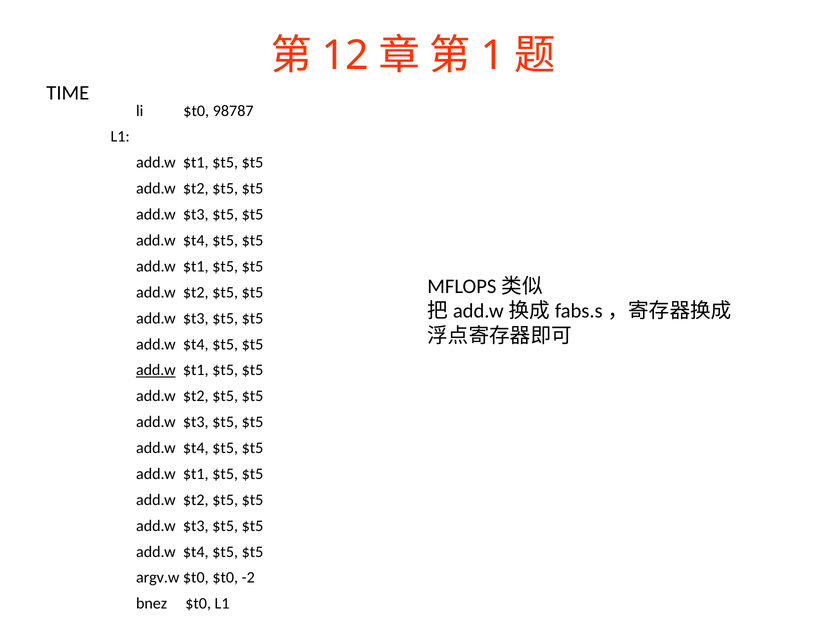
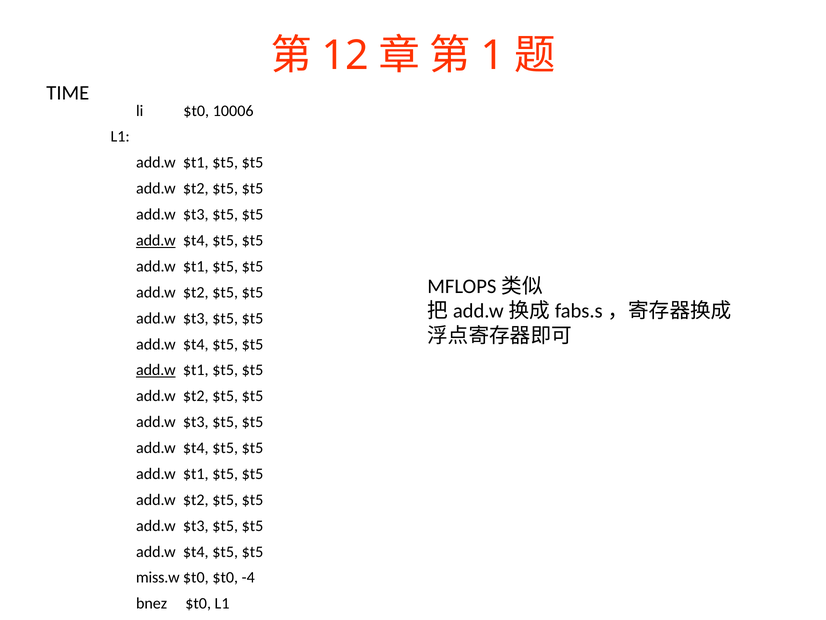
98787: 98787 -> 10006 (233, 111)
add.w underline: none -> present (156, 240)
argv.w: argv.w -> miss.w (158, 577)
-2: -2 -> -4 (248, 577)
